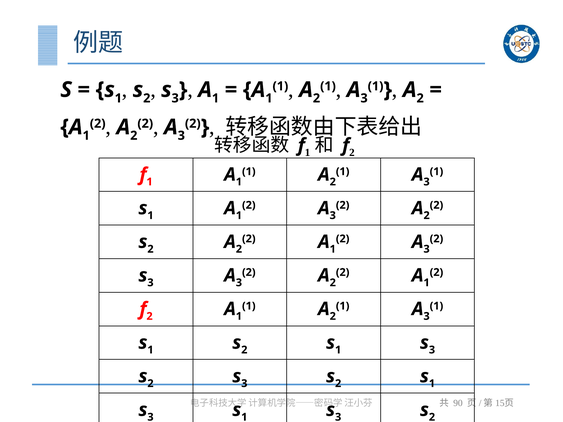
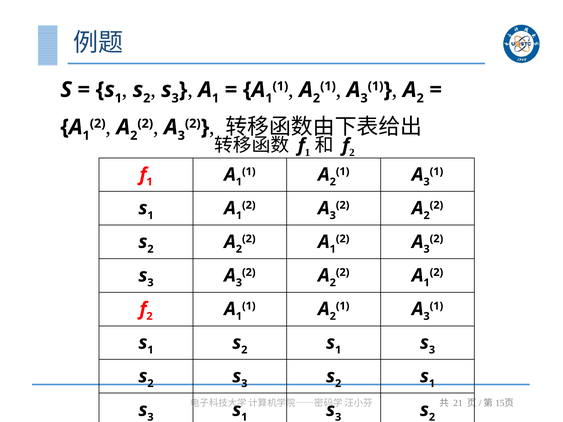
90: 90 -> 21 (458, 403)
